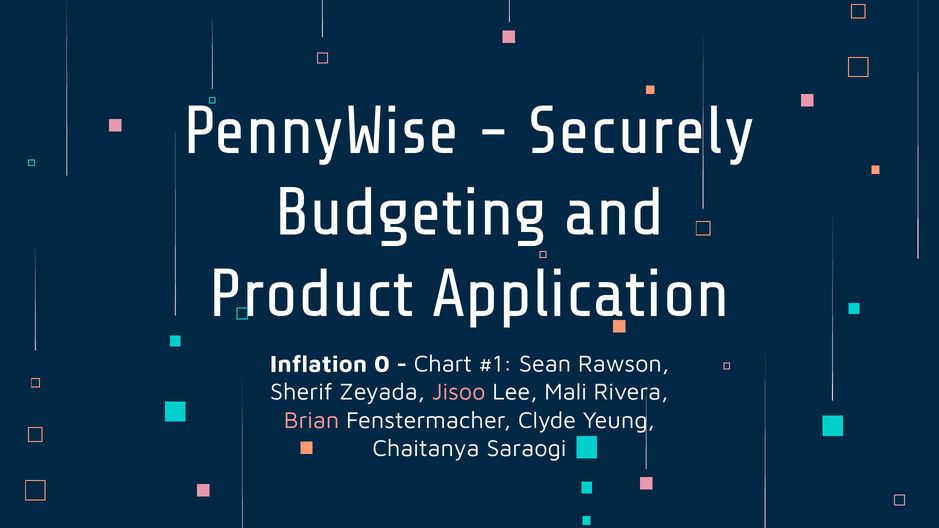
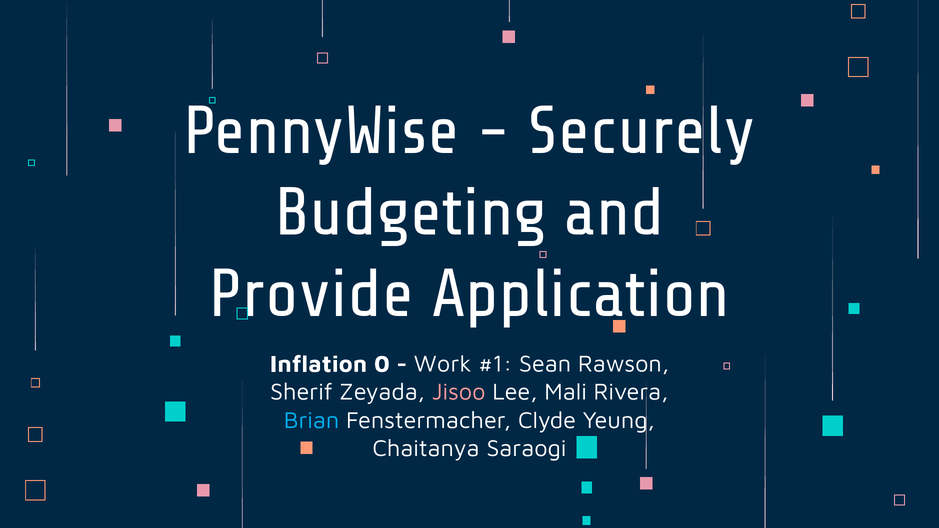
Product: Product -> Provide (311, 294)
Chart: Chart -> Work (443, 364)
Brian colour: pink -> light blue (312, 421)
